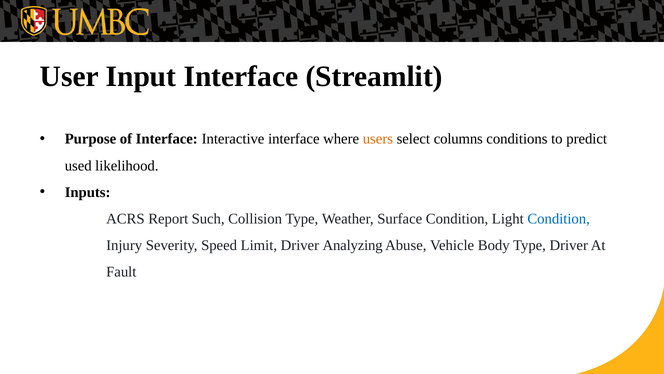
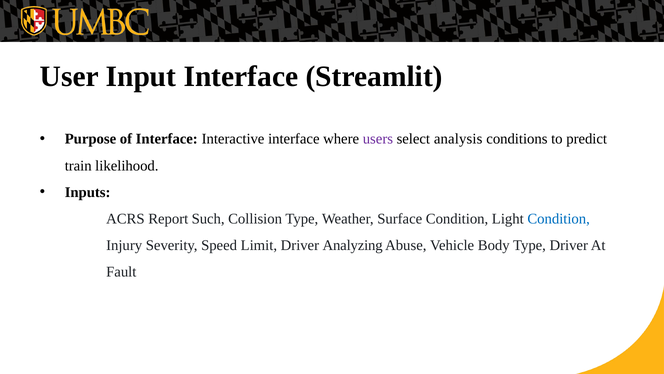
users colour: orange -> purple (378, 139)
columns: columns -> analysis (458, 139)
used: used -> train (78, 165)
